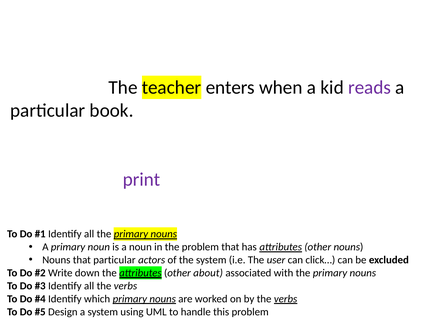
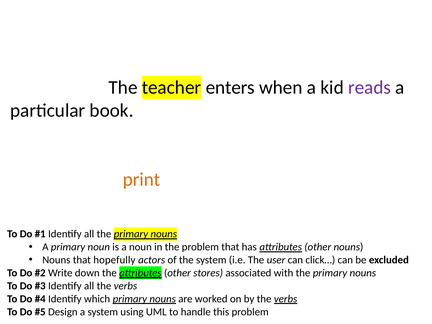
print colour: purple -> orange (142, 180)
that particular: particular -> hopefully (114, 260)
other about: about -> stores (208, 273)
